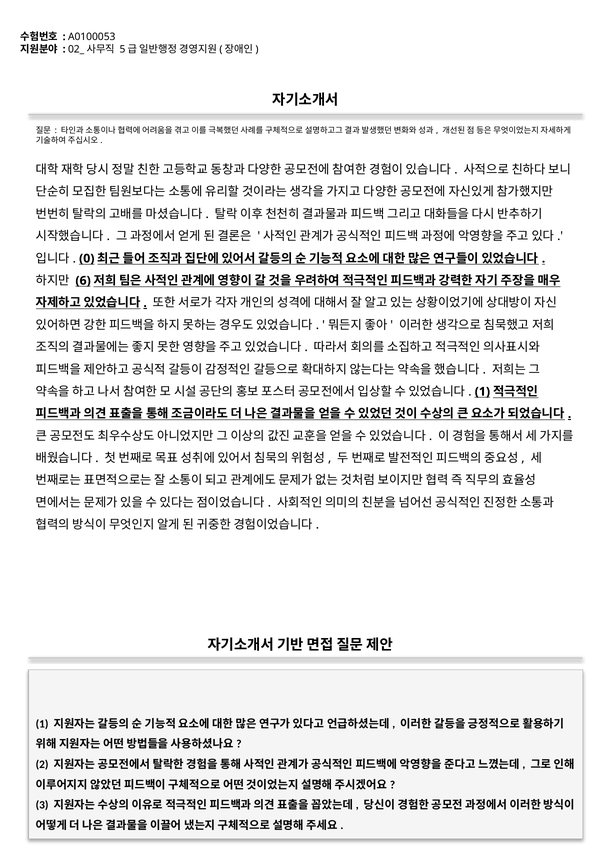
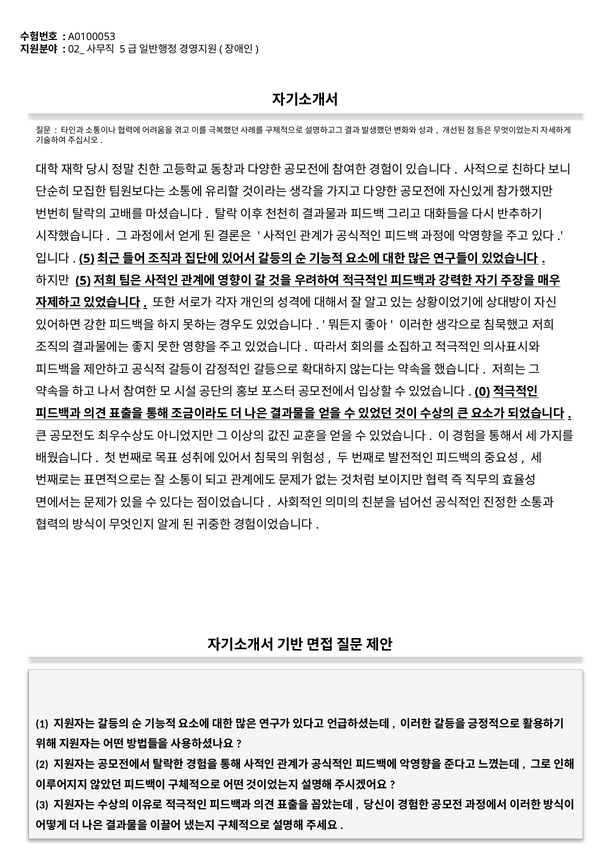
0: 0 -> 5 (87, 258)
6: 6 -> 5 (83, 280)
1: 1 -> 0 (482, 391)
